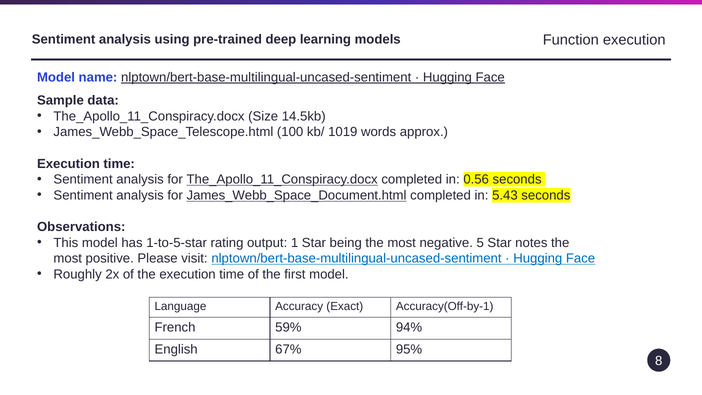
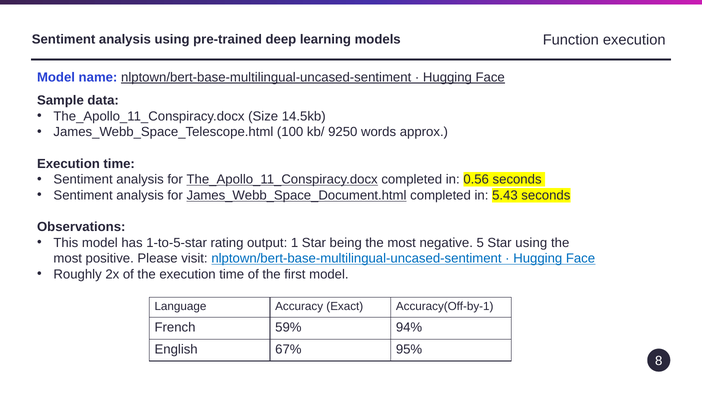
1019: 1019 -> 9250 (343, 132)
Star notes: notes -> using (531, 243)
